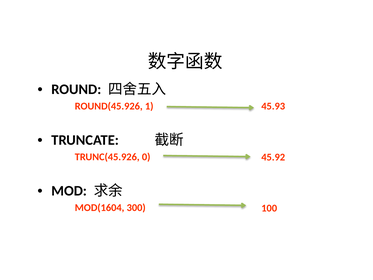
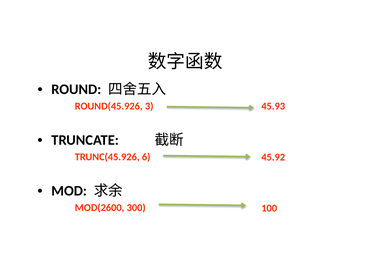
1: 1 -> 3 (149, 106)
0: 0 -> 6 (146, 157)
MOD(1604: MOD(1604 -> MOD(2600 (100, 208)
